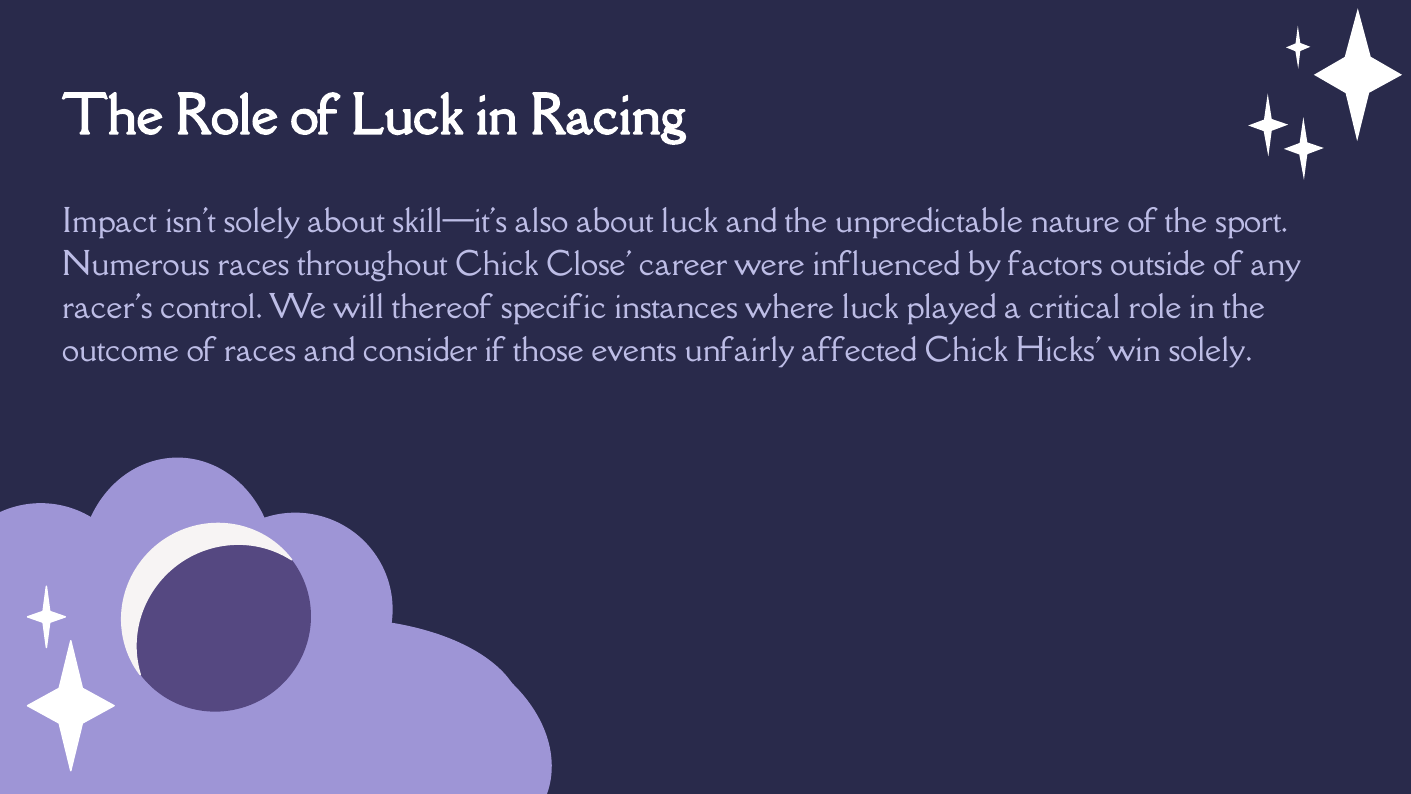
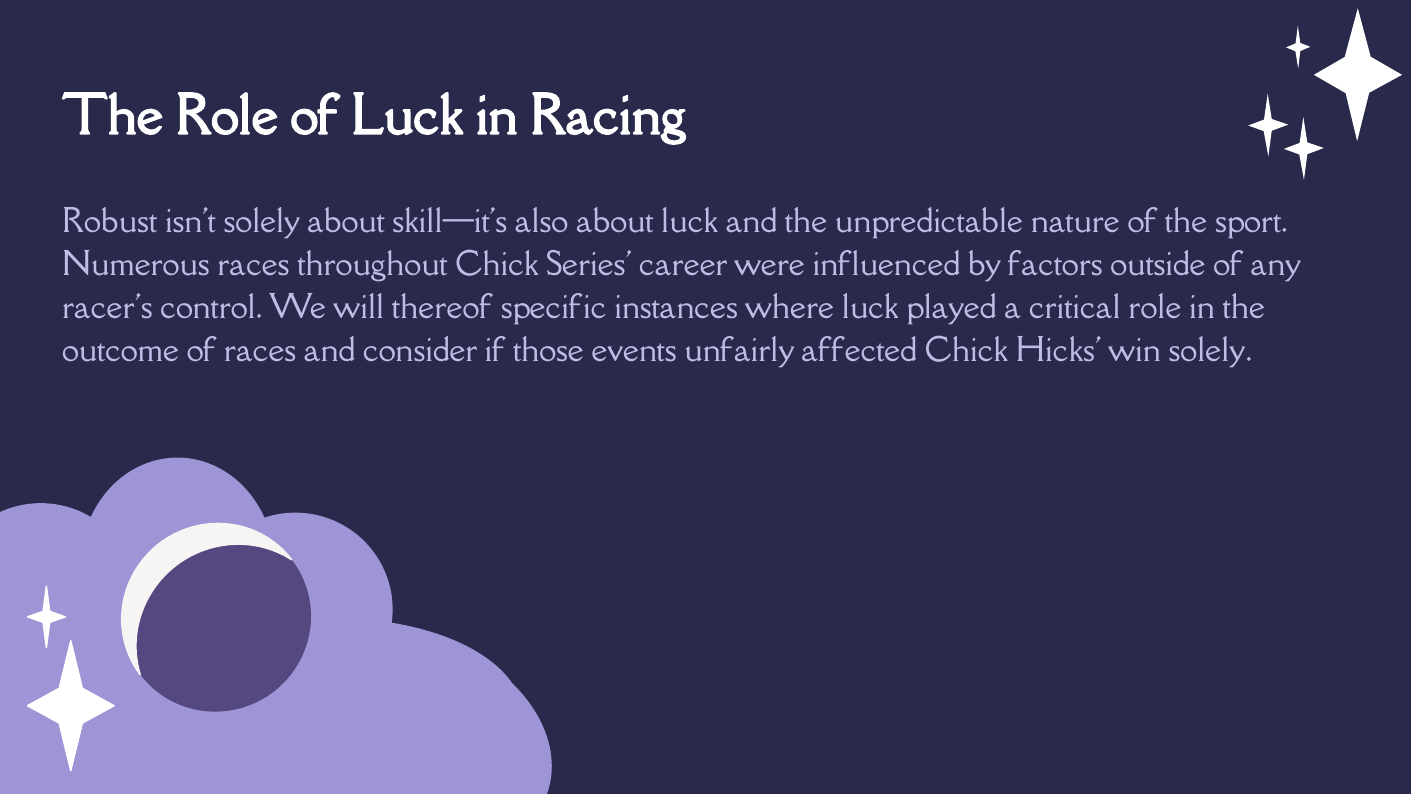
Impact: Impact -> Robust (110, 222)
Close: Close -> Series (590, 265)
